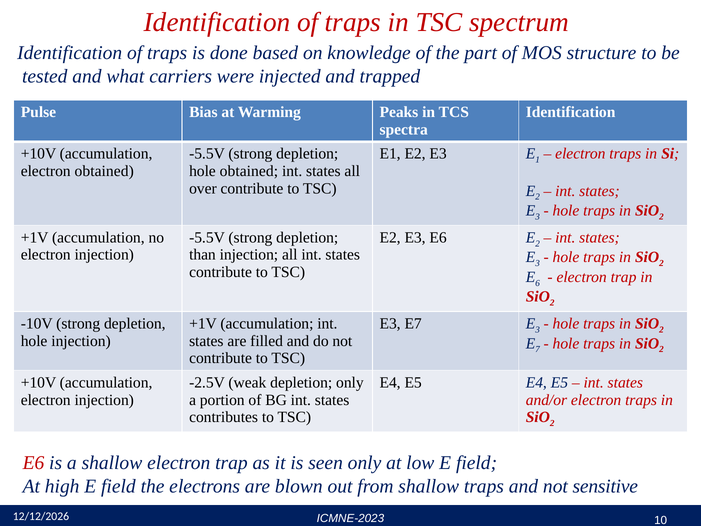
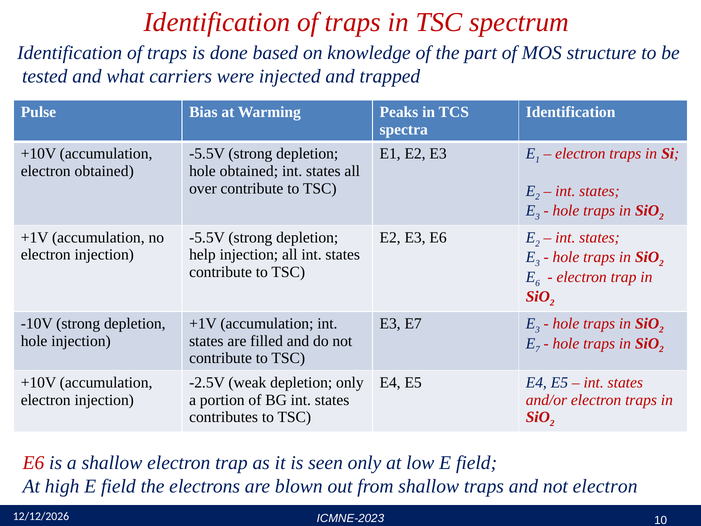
than: than -> help (202, 255)
not sensitive: sensitive -> electron (605, 486)
